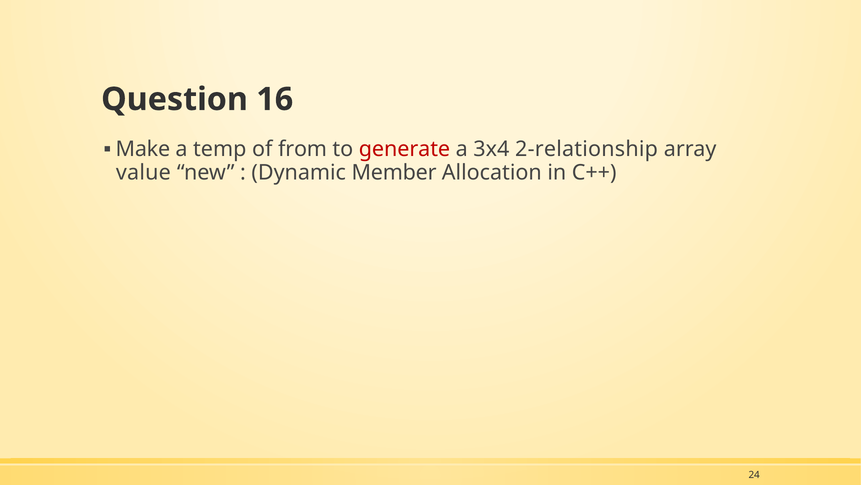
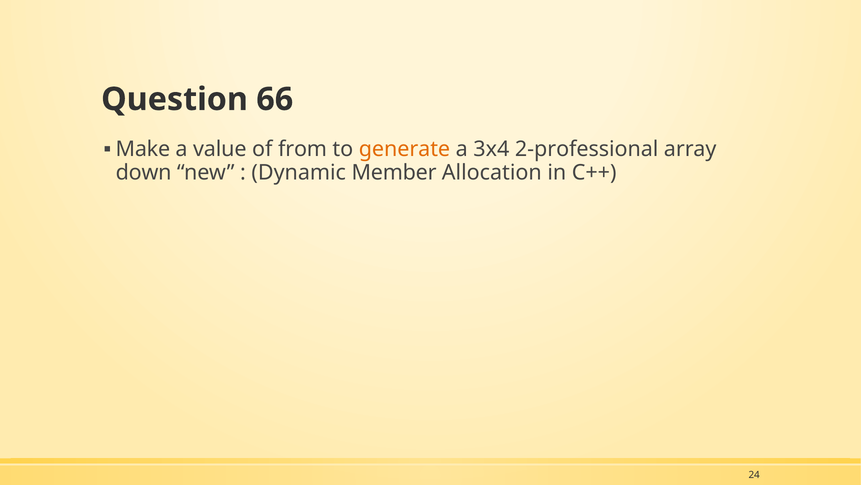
16: 16 -> 66 (275, 99)
temp: temp -> value (220, 149)
generate colour: red -> orange (404, 149)
2-relationship: 2-relationship -> 2-professional (587, 149)
value: value -> down (144, 172)
